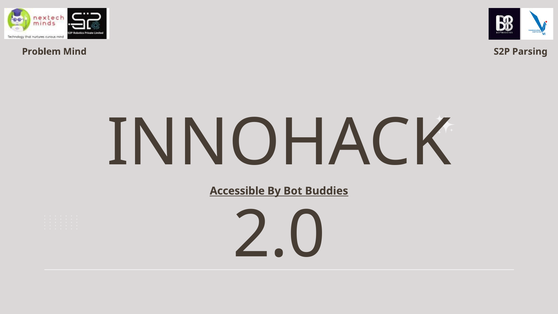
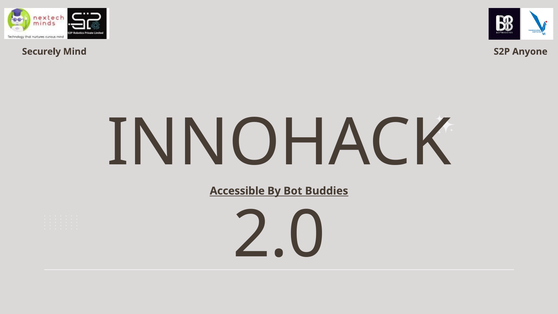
Problem: Problem -> Securely (41, 52)
Parsing: Parsing -> Anyone (530, 52)
